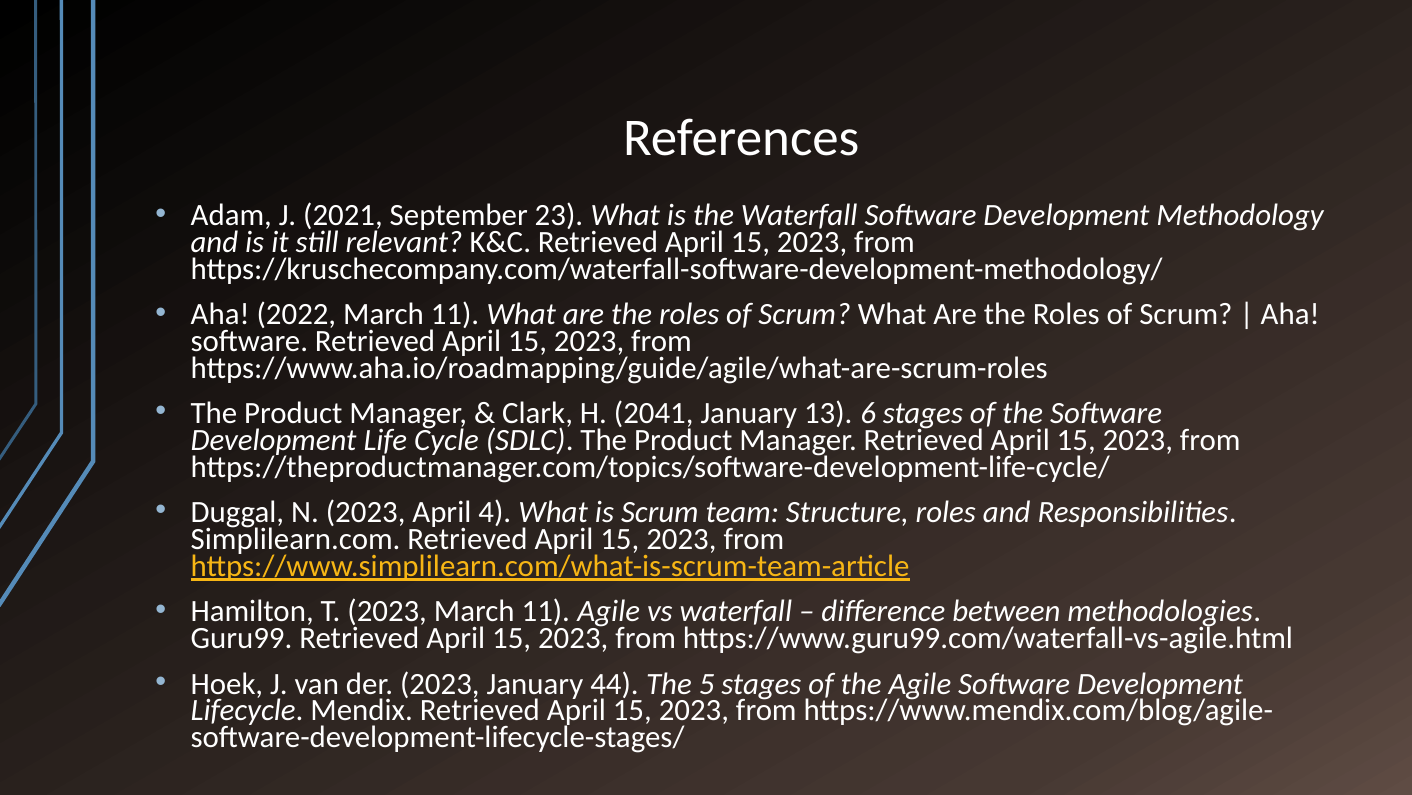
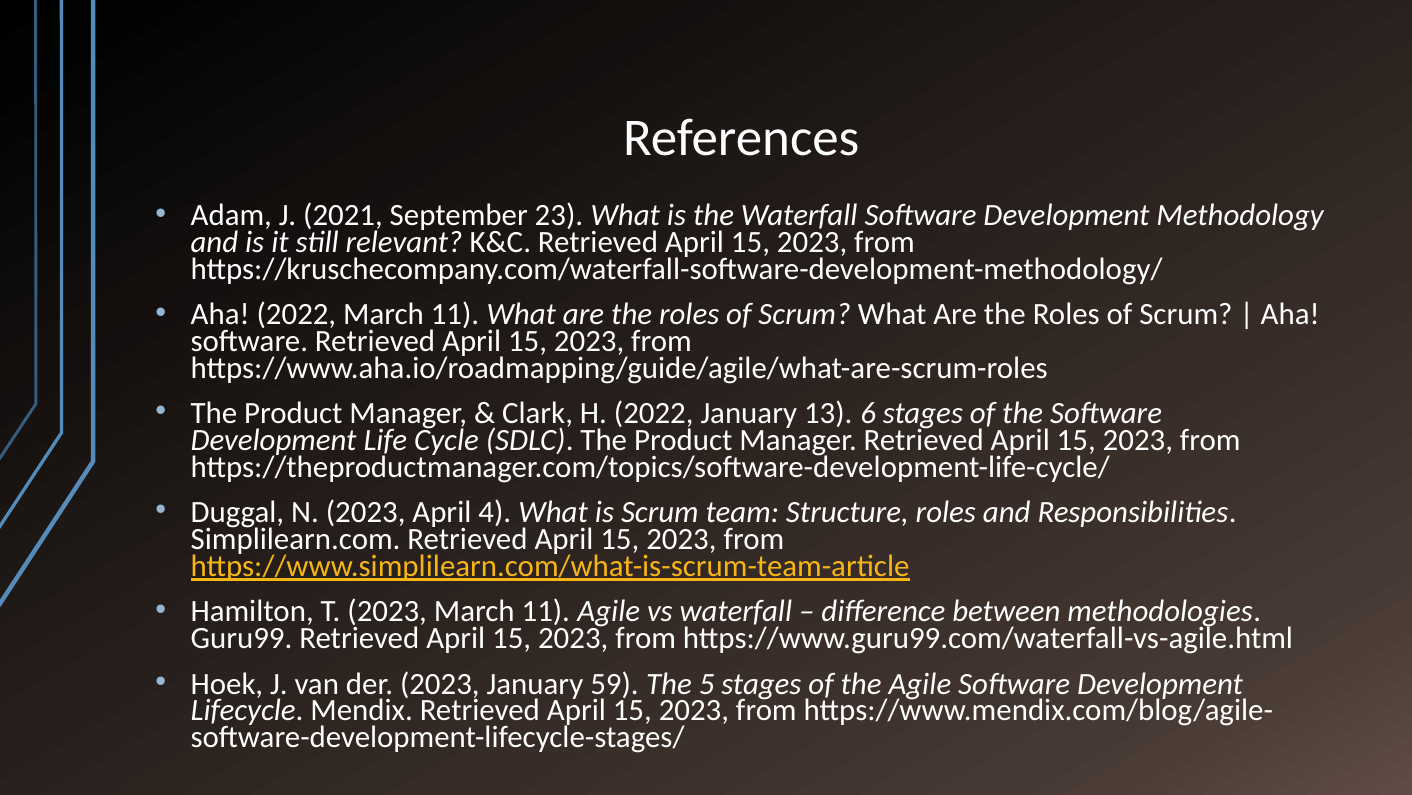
H 2041: 2041 -> 2022 (654, 413)
44: 44 -> 59 (614, 684)
